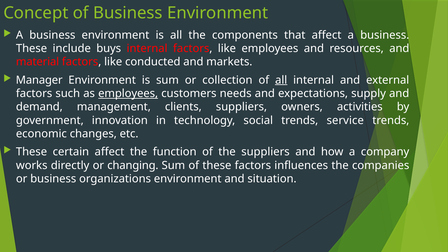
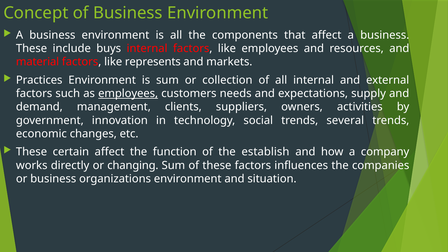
conducted: conducted -> represents (153, 62)
Manager: Manager -> Practices (39, 80)
all underline: present -> none (281, 80)
service: service -> several (345, 120)
the suppliers: suppliers -> establish (265, 152)
